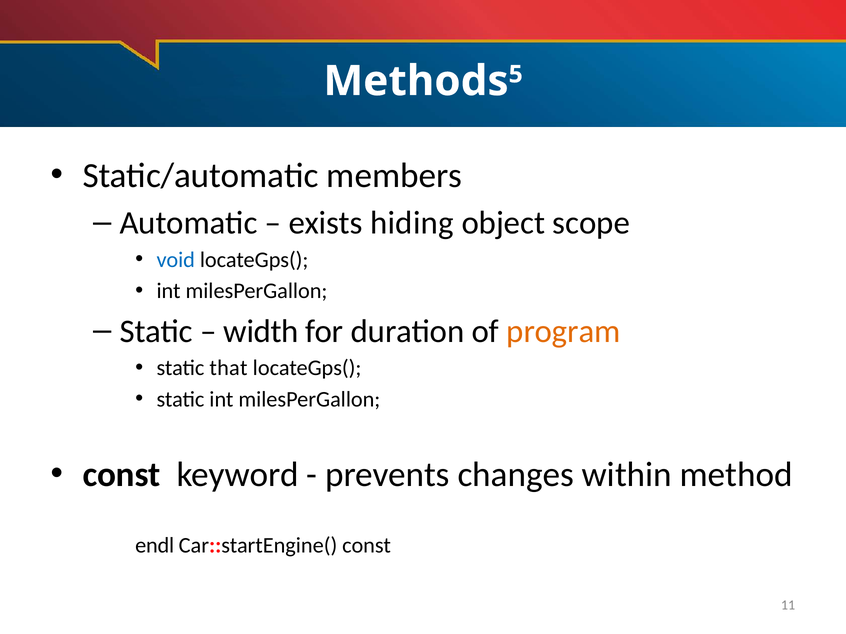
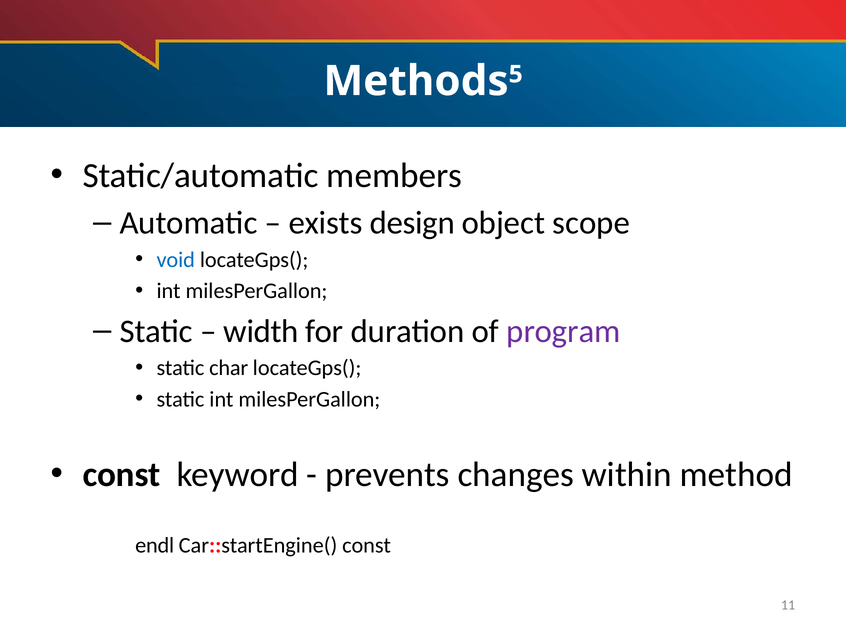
hiding: hiding -> design (412, 223)
program colour: orange -> purple (563, 332)
that: that -> char (229, 368)
